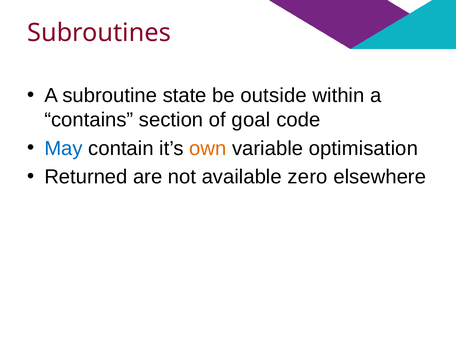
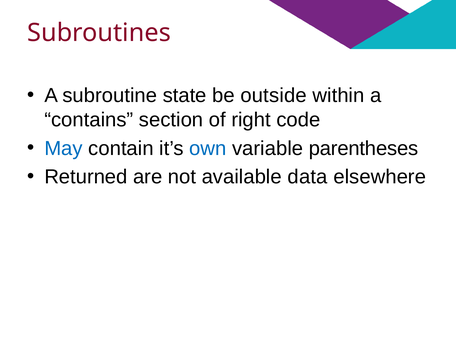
goal: goal -> right (251, 120)
own colour: orange -> blue (208, 148)
optimisation: optimisation -> parentheses (364, 148)
zero: zero -> data (308, 177)
